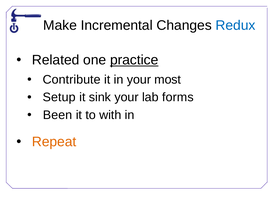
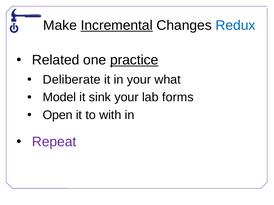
Incremental underline: none -> present (117, 25)
Contribute: Contribute -> Deliberate (72, 80)
most: most -> what (168, 80)
Setup: Setup -> Model (59, 98)
Been: Been -> Open (58, 115)
Repeat colour: orange -> purple (54, 142)
